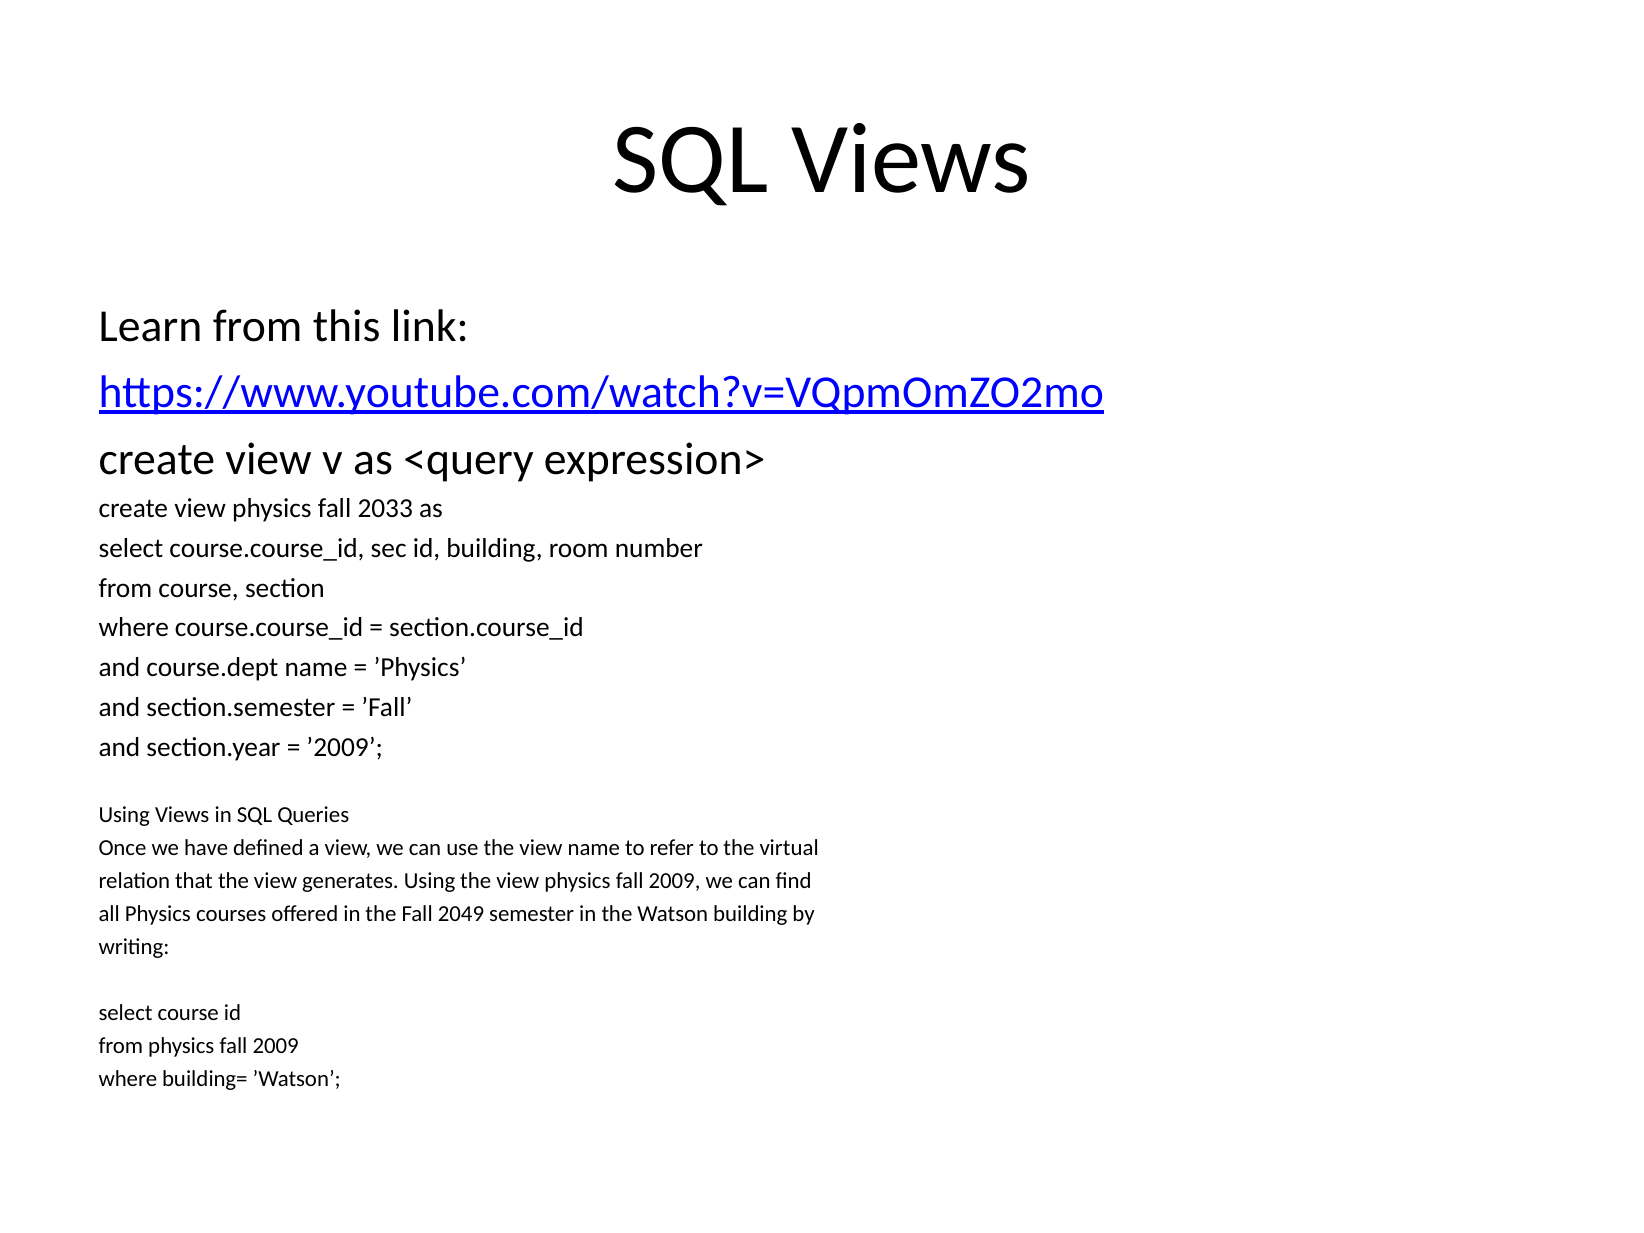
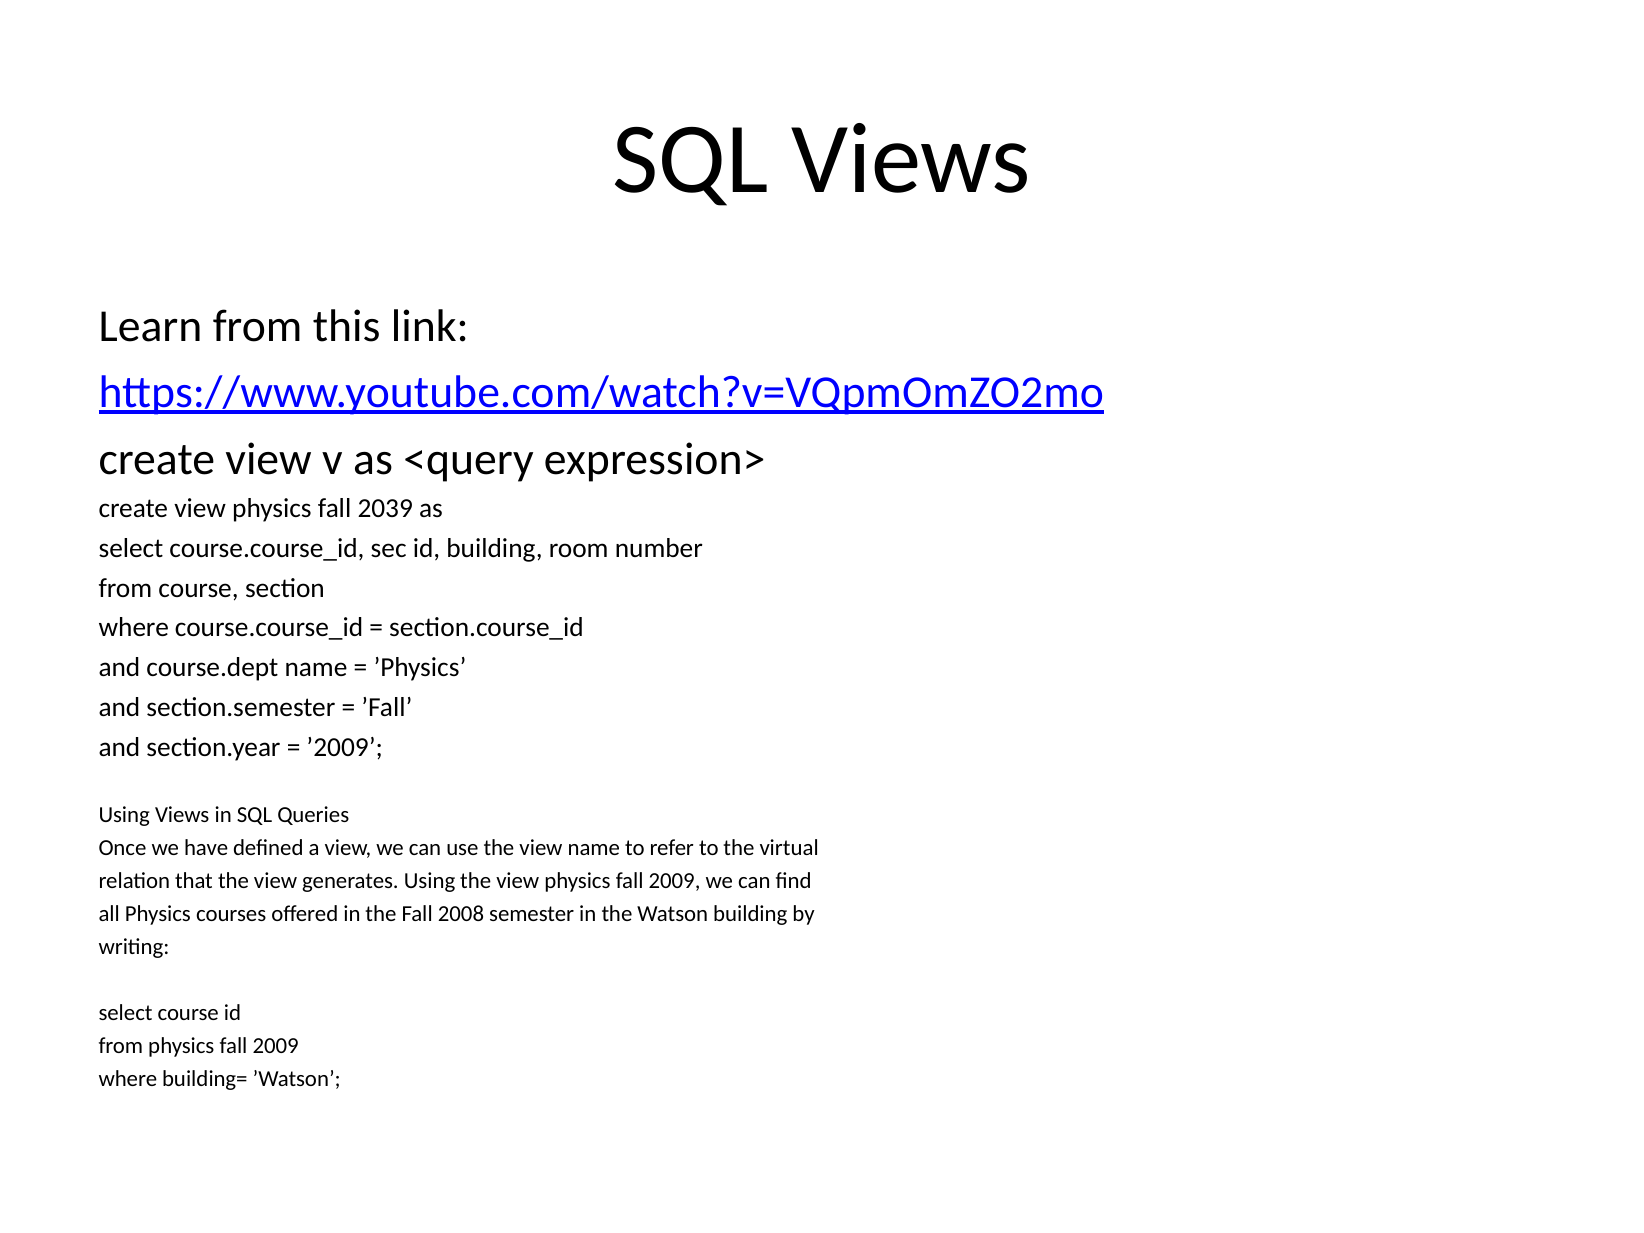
2033: 2033 -> 2039 (385, 509)
2049: 2049 -> 2008 (461, 914)
